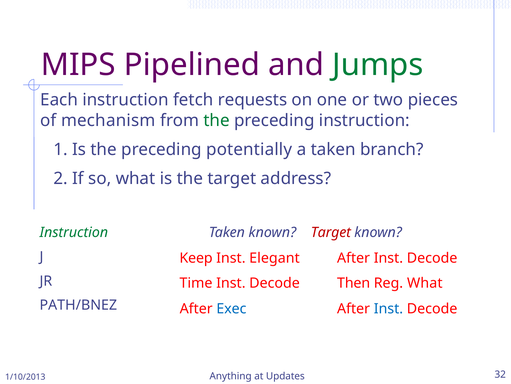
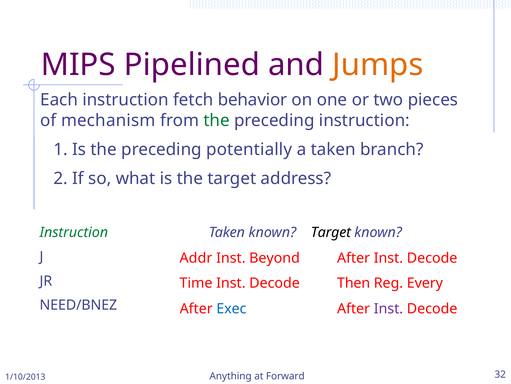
Jumps colour: green -> orange (378, 65)
requests: requests -> behavior (253, 100)
Target colour: red -> black (331, 232)
Keep: Keep -> Addr (196, 258)
Elegant: Elegant -> Beyond (275, 258)
Reg What: What -> Every (425, 283)
PATH/BNEZ: PATH/BNEZ -> NEED/BNEZ (78, 305)
Inst colour: blue -> purple (388, 308)
Updates: Updates -> Forward (285, 375)
